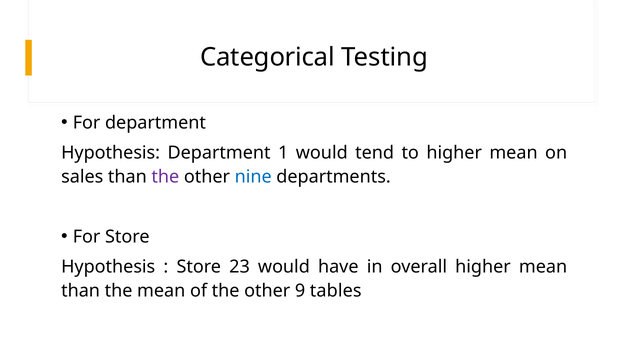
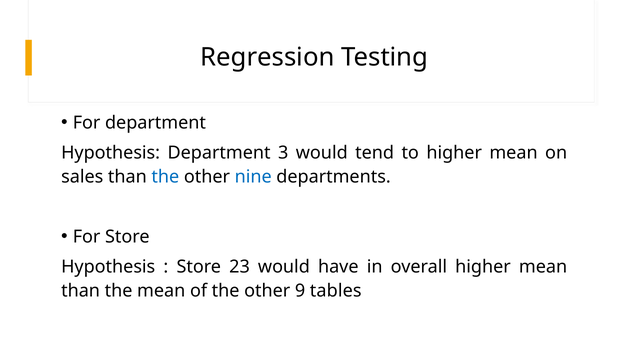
Categorical: Categorical -> Regression (267, 58)
1: 1 -> 3 (283, 153)
the colour: purple -> blue (165, 177)
